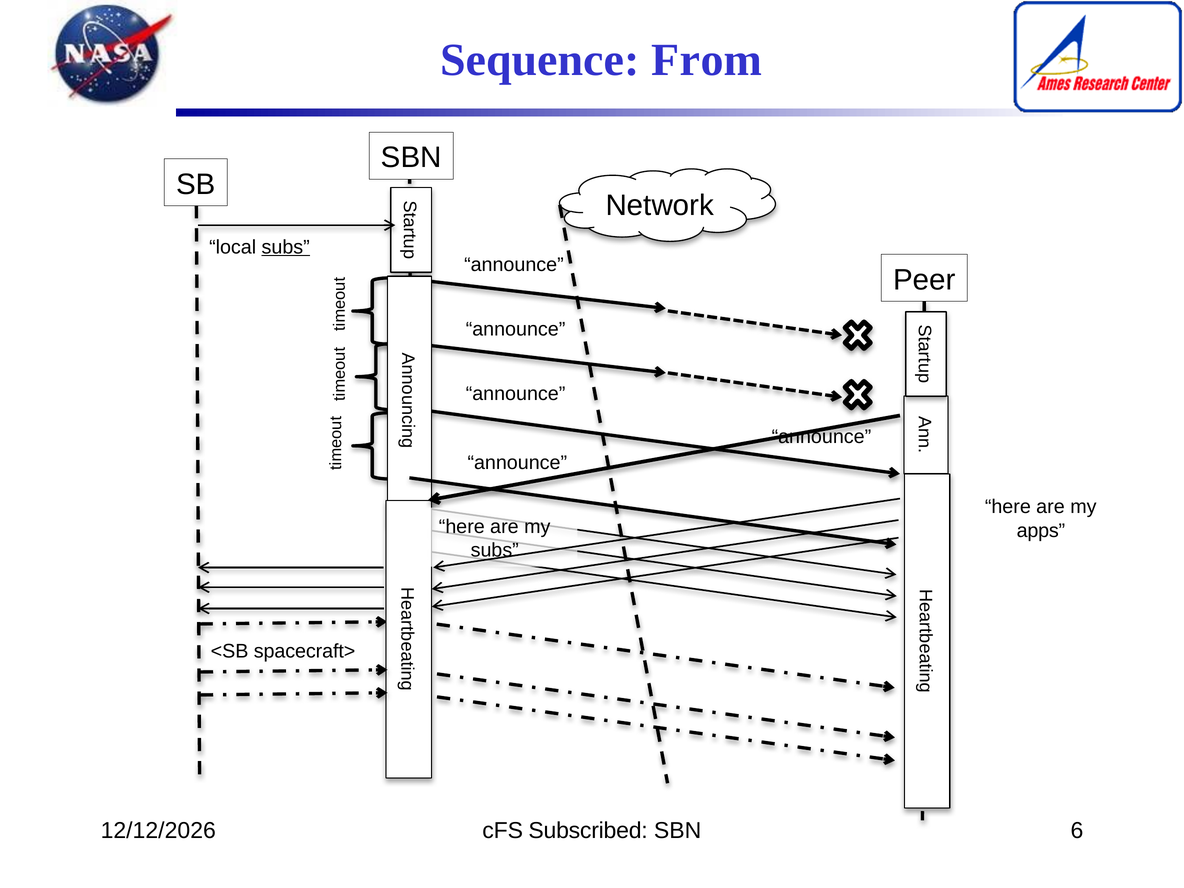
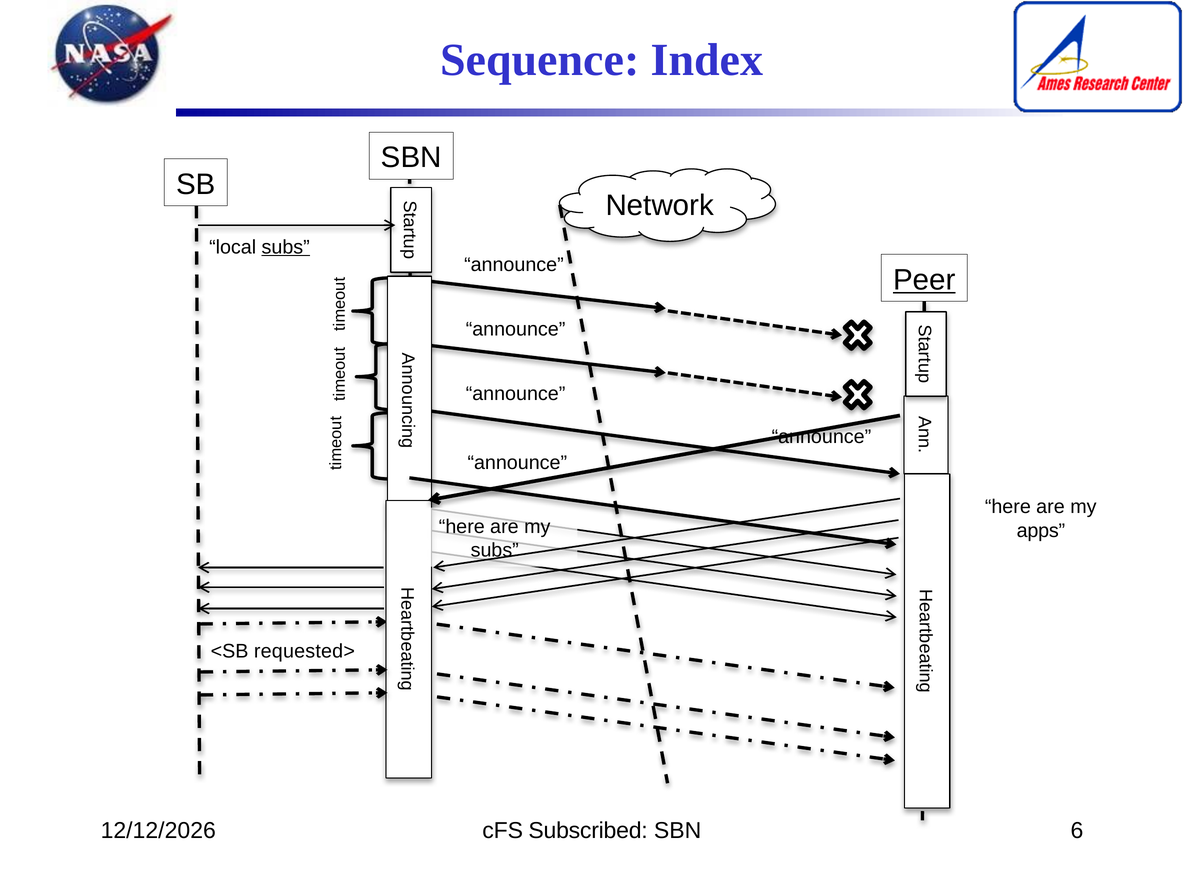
From: From -> Index (707, 60)
Peer underline: none -> present (924, 280)
spacecraft>: spacecraft> -> requested> (304, 651)
